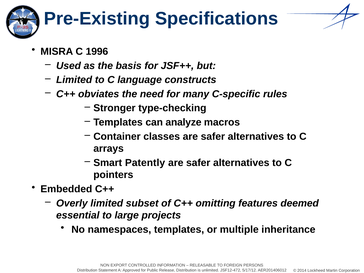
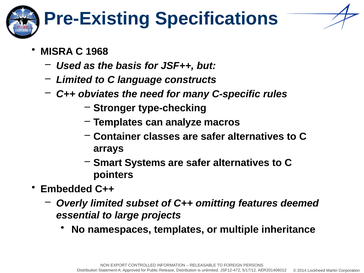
1996: 1996 -> 1968 (97, 52)
Patently: Patently -> Systems (145, 163)
